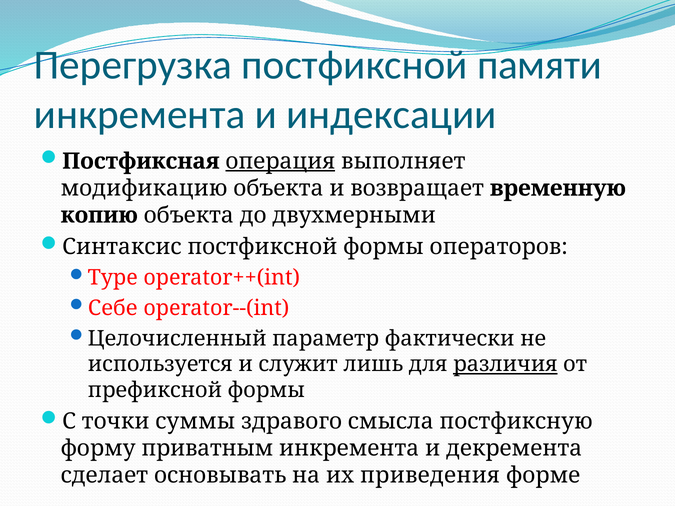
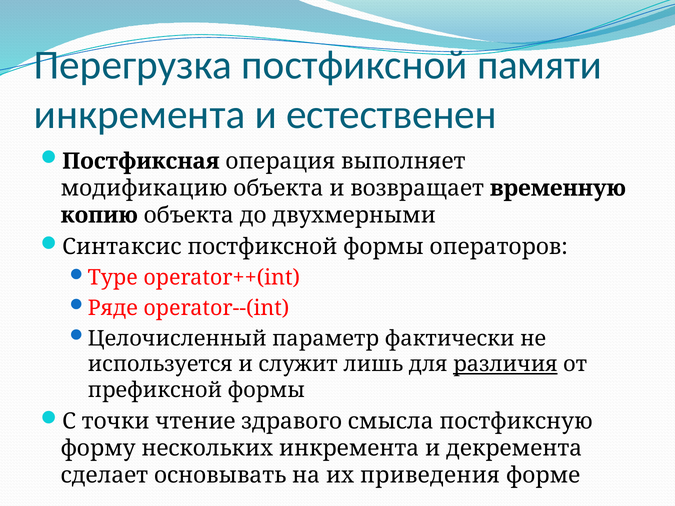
индексации: индексации -> естественен (391, 115)
операция underline: present -> none (280, 161)
Себе: Себе -> Ряде (113, 308)
суммы: суммы -> чтение (195, 422)
приватным: приватным -> нескольких (207, 449)
